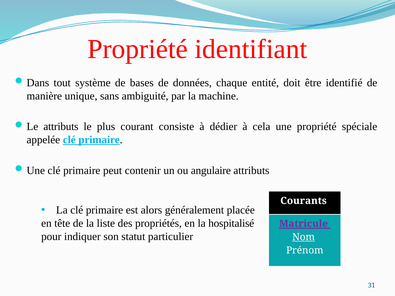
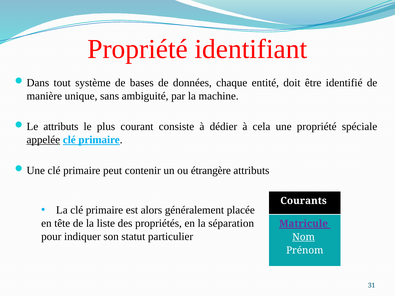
appelée underline: none -> present (43, 140)
angulaire: angulaire -> étrangère (211, 171)
hospitalisé: hospitalisé -> séparation (231, 223)
